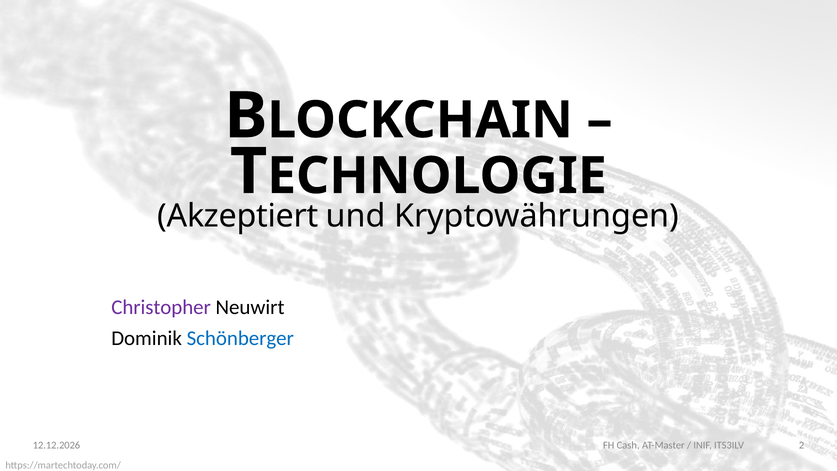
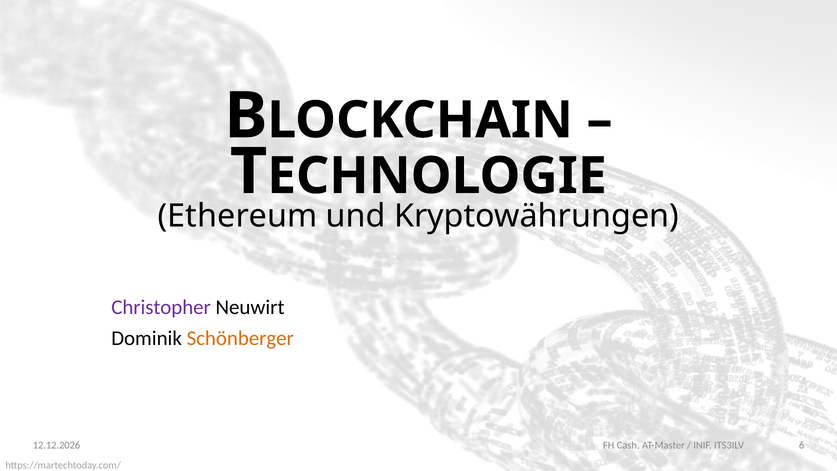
Akzeptiert: Akzeptiert -> Ethereum (238, 216)
Schönberger colour: blue -> orange (240, 338)
2: 2 -> 6 (802, 445)
